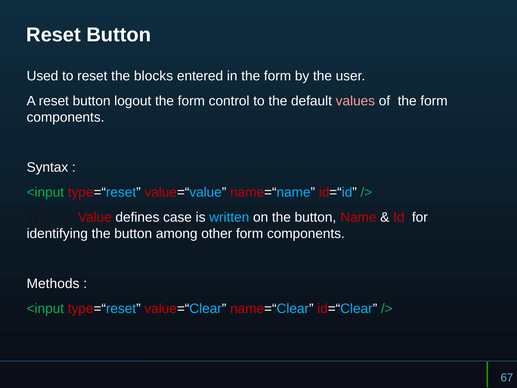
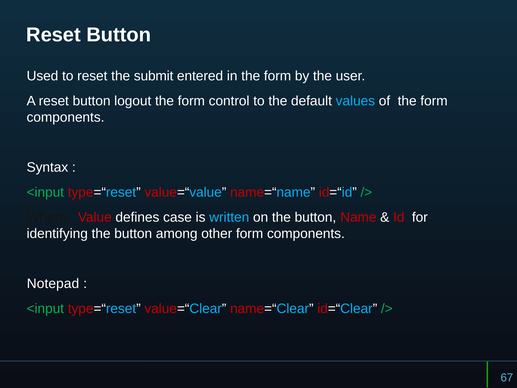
blocks: blocks -> submit (154, 76)
values colour: pink -> light blue (355, 101)
Methods: Methods -> Notepad (53, 284)
